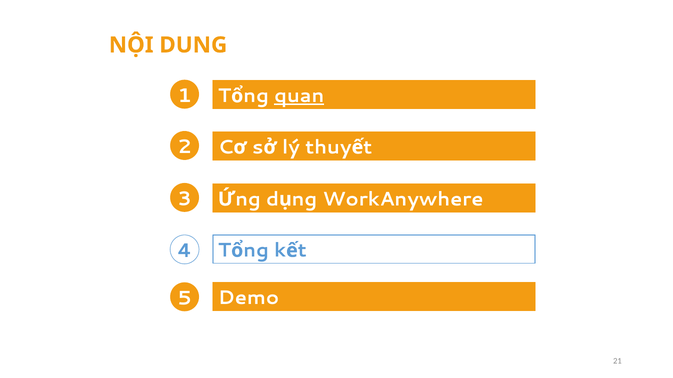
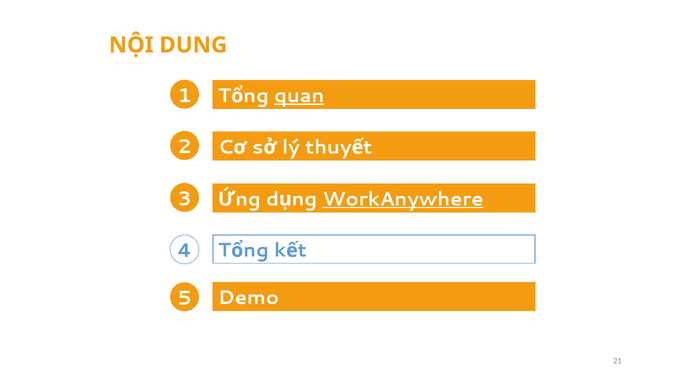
WorkAnywhere underline: none -> present (403, 199)
